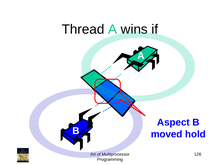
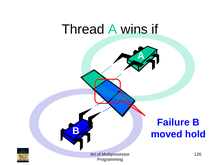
Aspect: Aspect -> Failure (173, 122)
